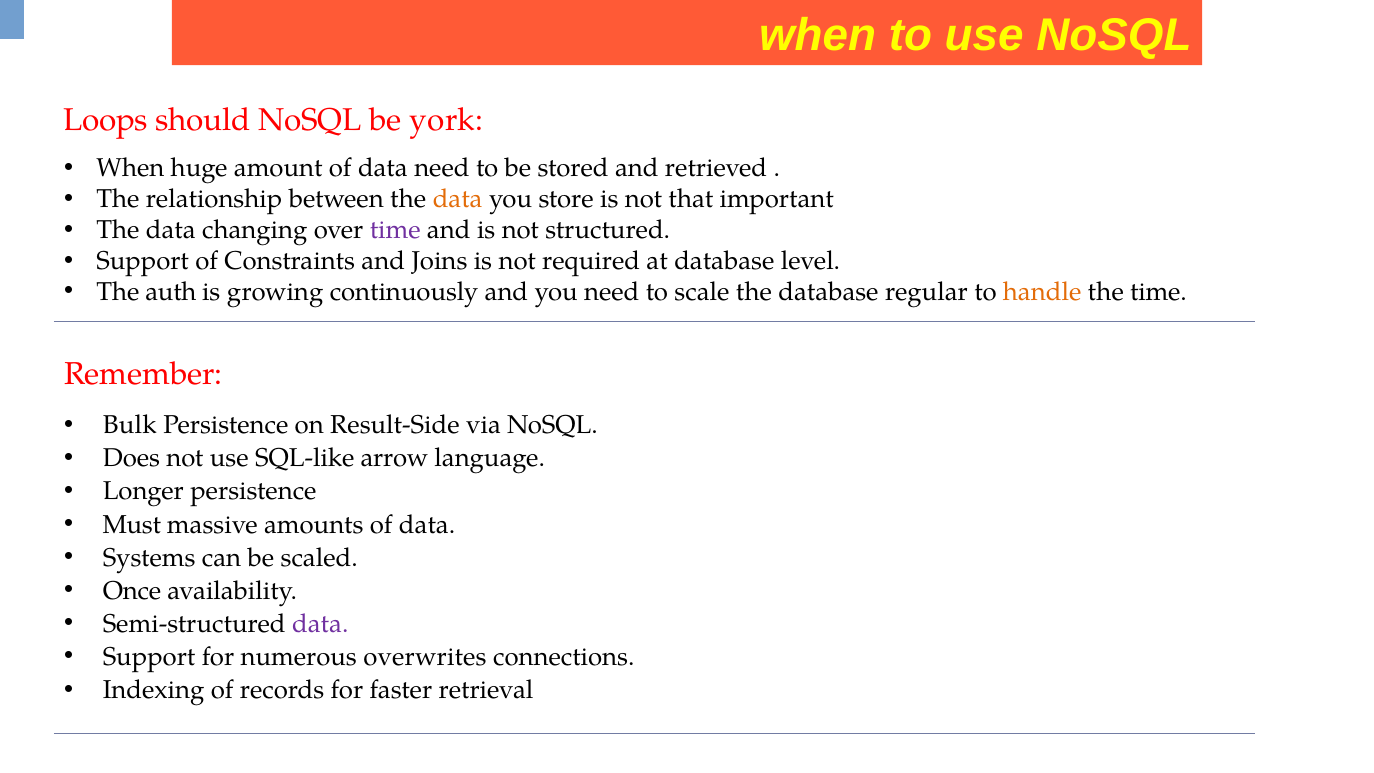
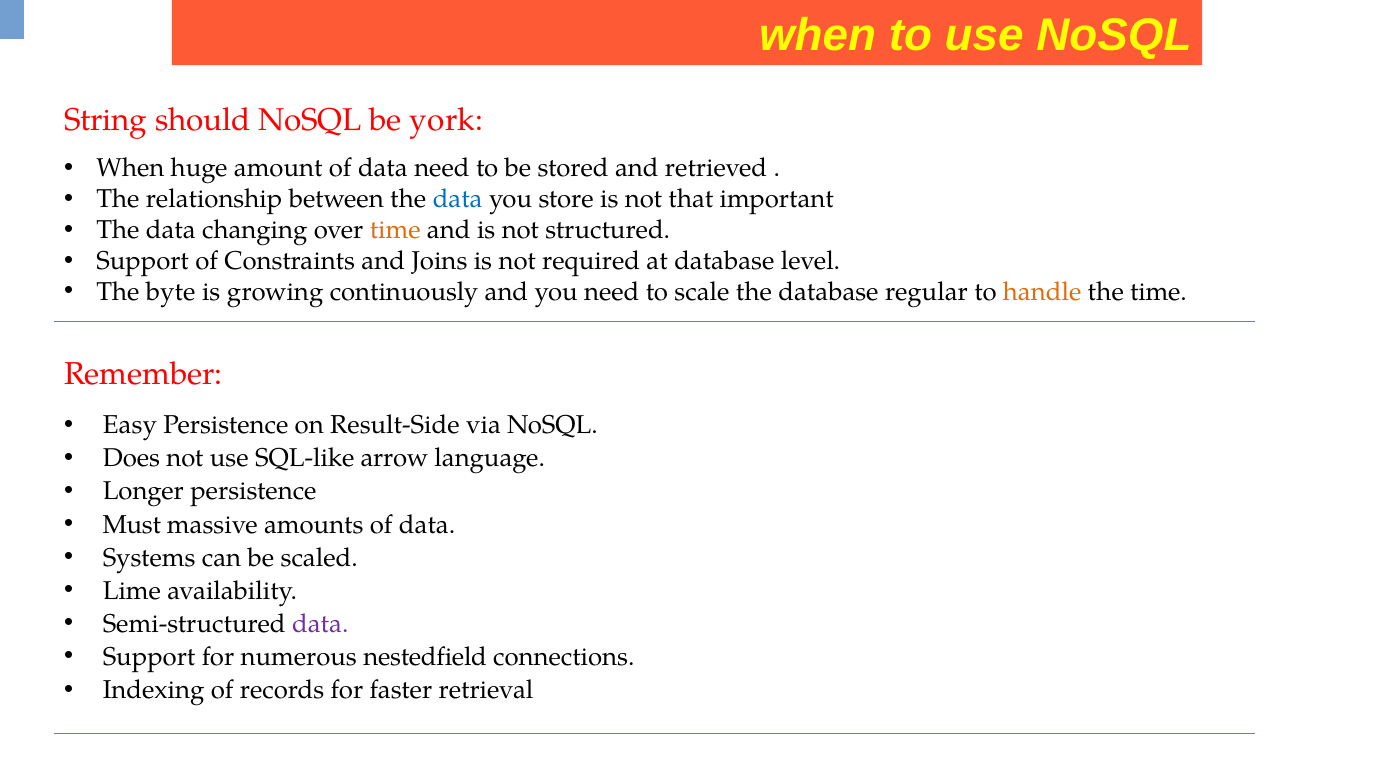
Loops: Loops -> String (106, 120)
data colour: orange -> blue (458, 199)
time colour: purple -> orange (395, 230)
auth: auth -> byte (171, 292)
Bulk: Bulk -> Easy (130, 425)
Once: Once -> Lime (132, 591)
overwrites: overwrites -> nestedfield (425, 657)
